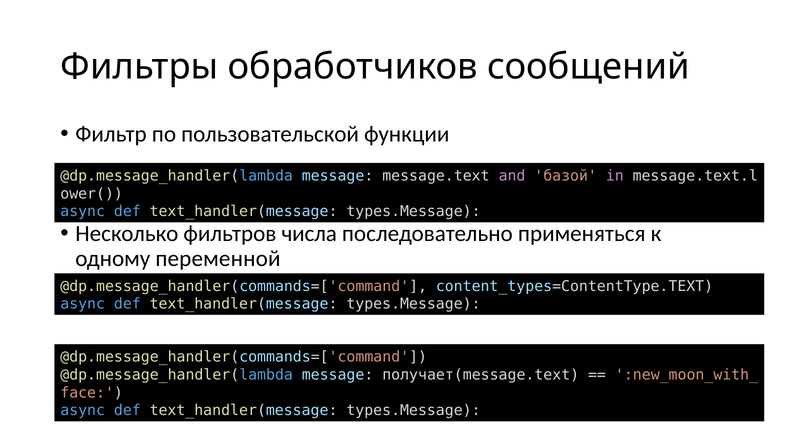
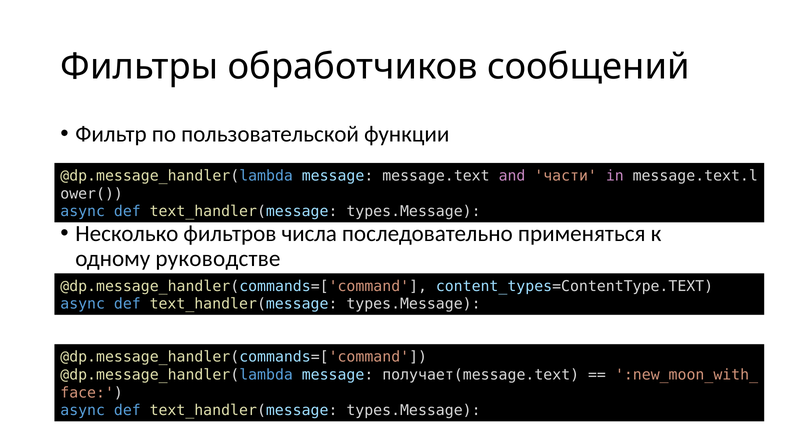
базой: базой -> части (566, 176)
переменной: переменной -> руководстве (218, 259)
